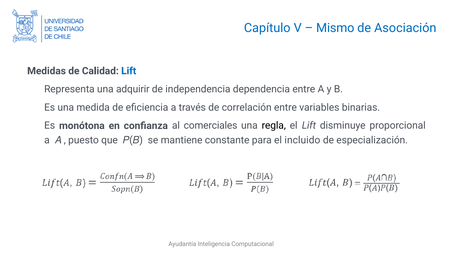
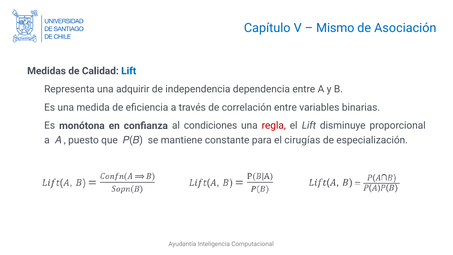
comerciales: comerciales -> condiciones (211, 126)
regla colour: black -> red (274, 126)
incluido: incluido -> cirugías (302, 140)
